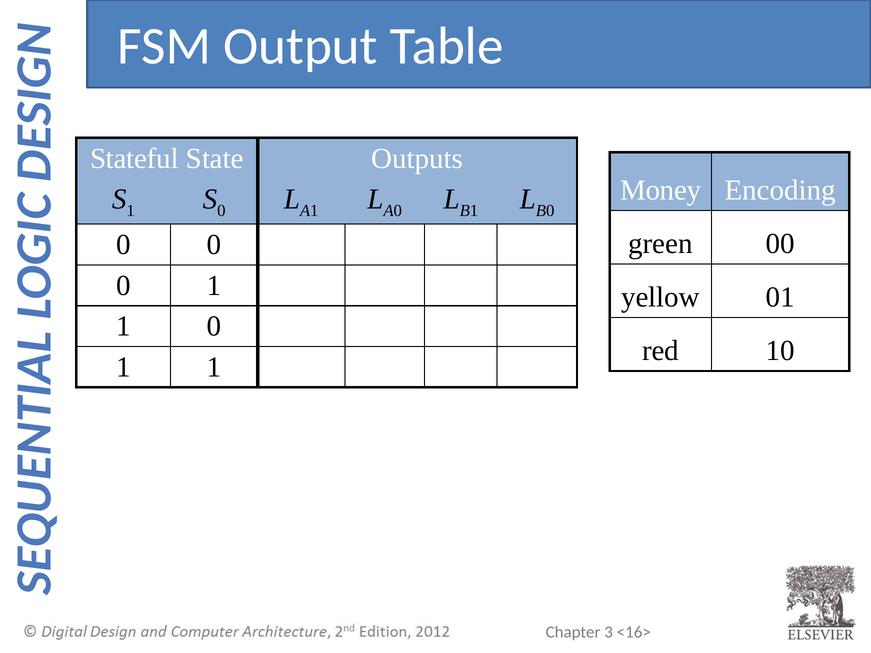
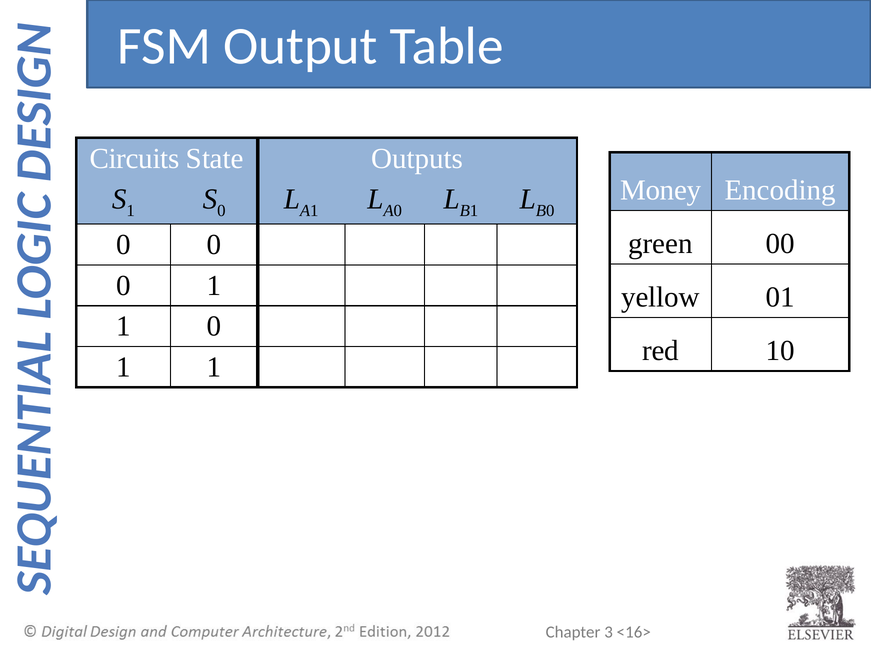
Stateful: Stateful -> Circuits (134, 159)
